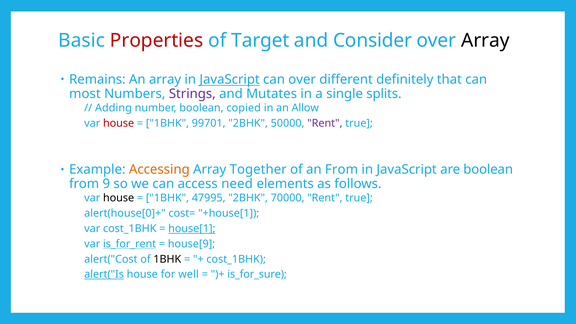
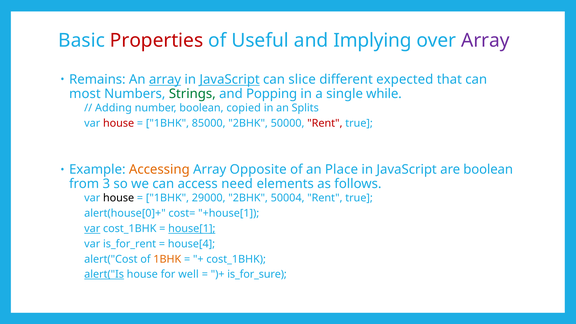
Target: Target -> Useful (260, 41)
Consider: Consider -> Implying (373, 41)
Array colour: black -> purple (485, 41)
array underline: none -> present (165, 80)
can over: over -> slice (302, 80)
definitely: definitely -> expected (405, 80)
Strings colour: purple -> green (192, 94)
Mutates: Mutates -> Popping (272, 94)
splits: splits -> while (384, 94)
Allow: Allow -> Splits (305, 108)
99701: 99701 -> 85000 (209, 123)
Rent colour: purple -> red (325, 123)
Together: Together -> Opposite (258, 170)
an From: From -> Place (342, 170)
9: 9 -> 3 (106, 184)
47995: 47995 -> 29000 (209, 198)
70000: 70000 -> 50004 (288, 198)
var underline: none -> present (92, 229)
is_for_rent underline: present -> none (130, 244)
house[9: house[9 -> house[4 (192, 244)
1BHK colour: black -> orange (167, 259)
